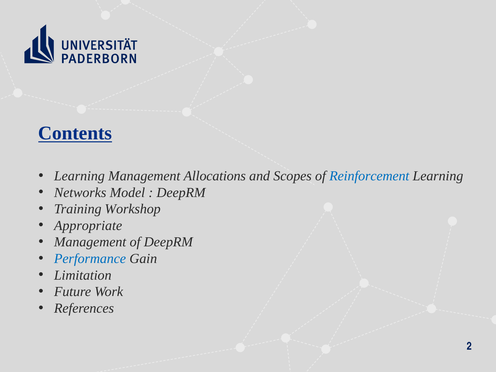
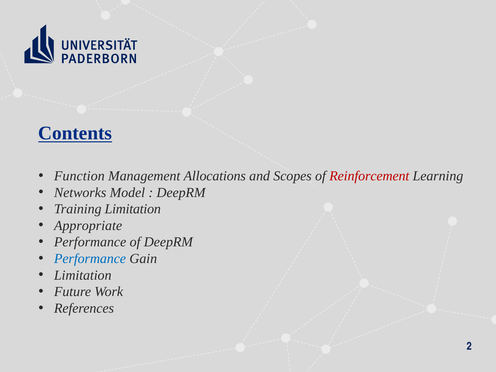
Learning: Learning -> Function (79, 176)
Reinforcement colour: blue -> red (369, 176)
Training Workshop: Workshop -> Limitation (133, 209)
Management: Management -> Performance (90, 242)
